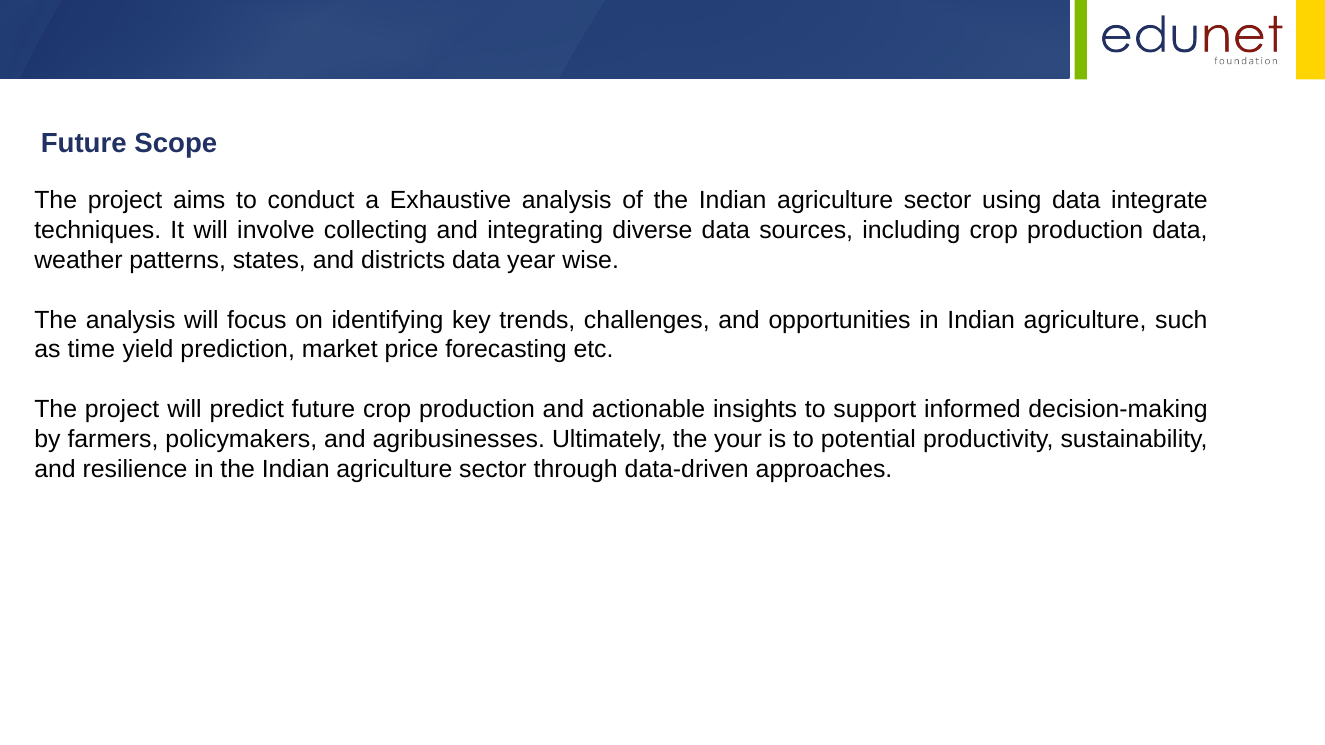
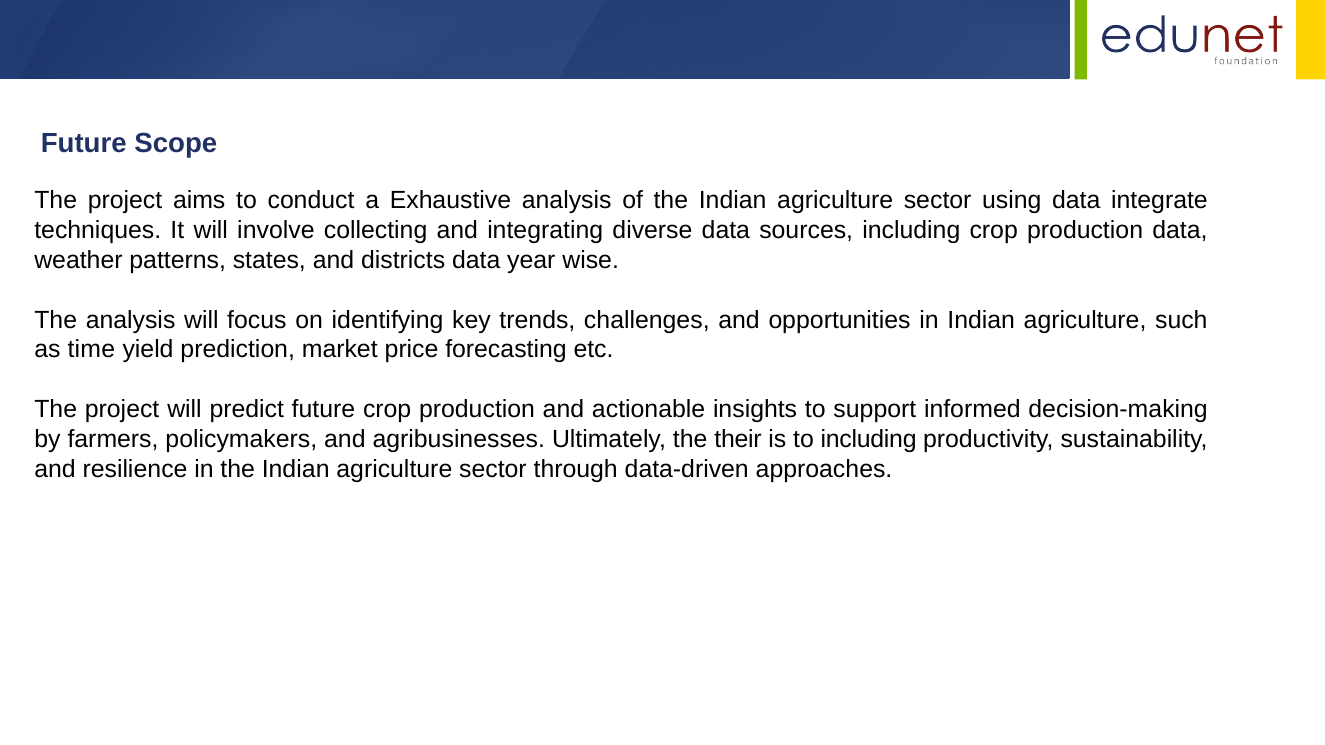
your: your -> their (738, 439)
to potential: potential -> including (869, 439)
